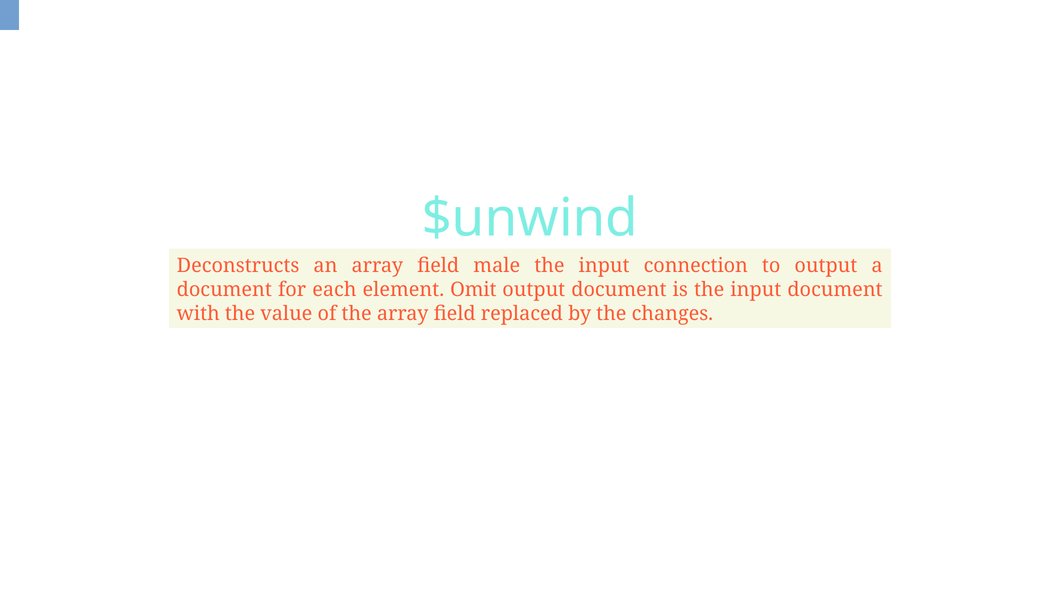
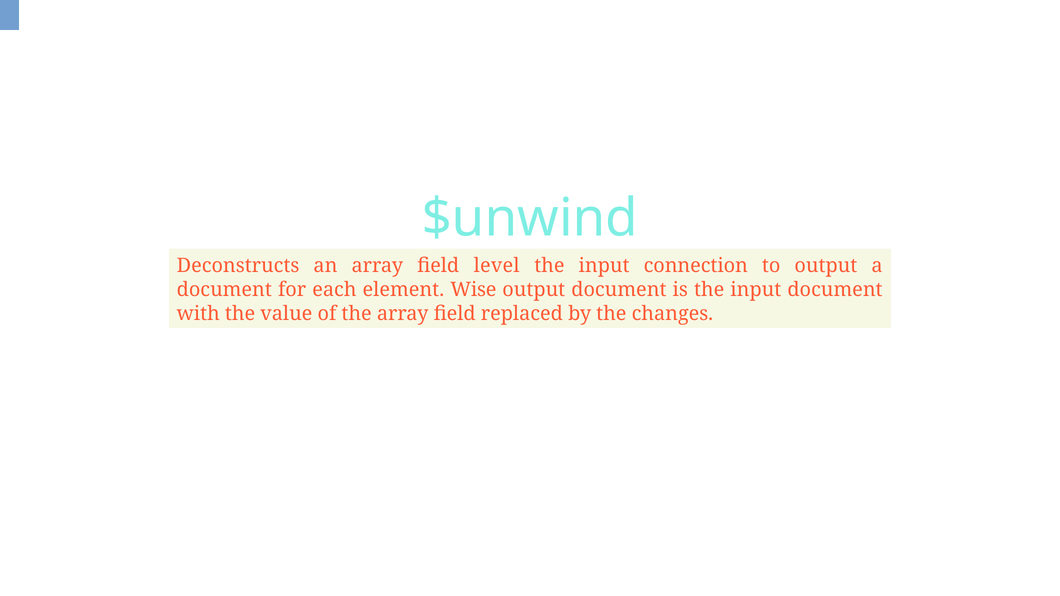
male: male -> level (497, 266)
Omit: Omit -> Wise (473, 290)
